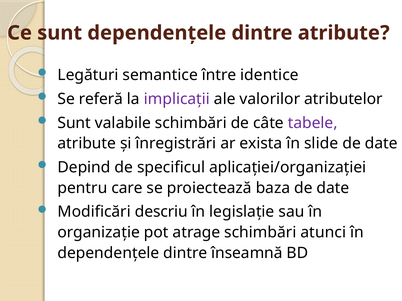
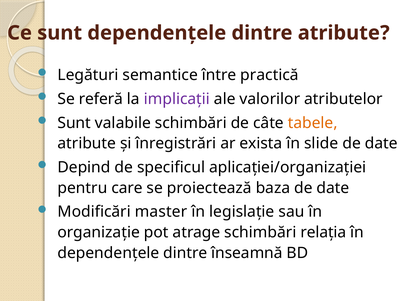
identice: identice -> practică (269, 75)
tabele colour: purple -> orange (313, 123)
descriu: descriu -> master (161, 212)
atunci: atunci -> relaţia (323, 233)
